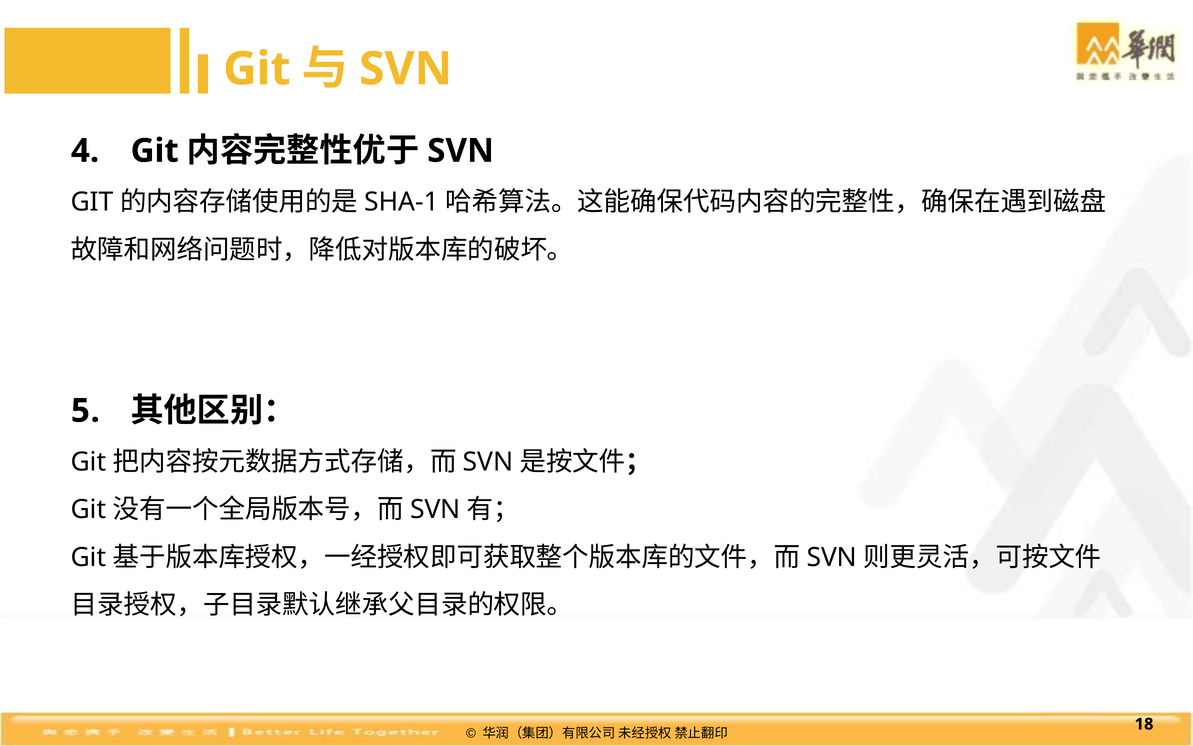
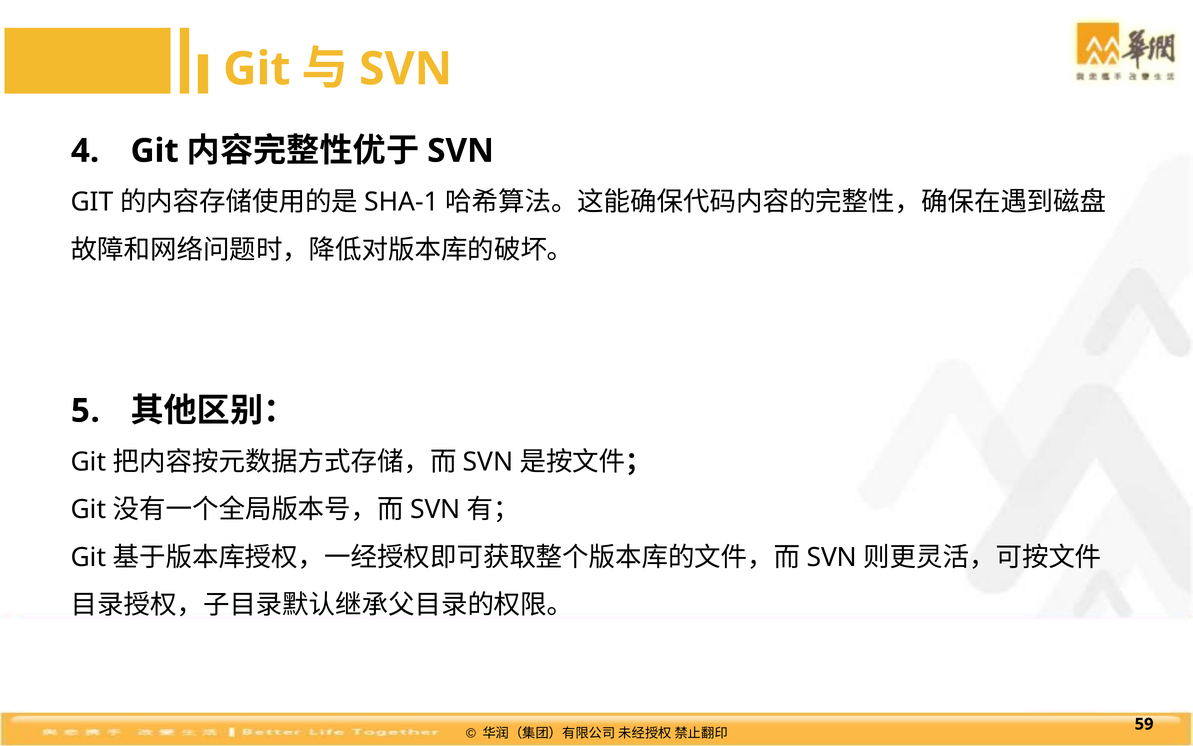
18: 18 -> 59 (1144, 724)
